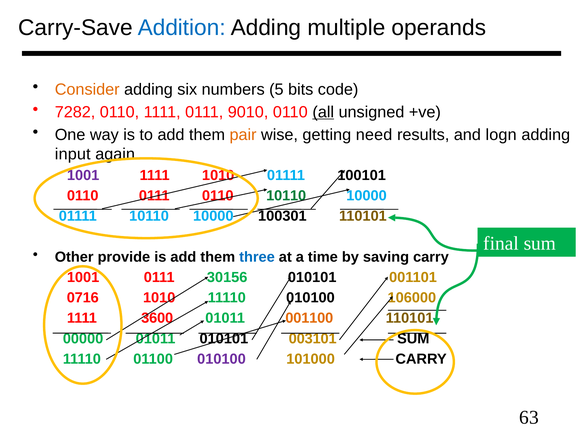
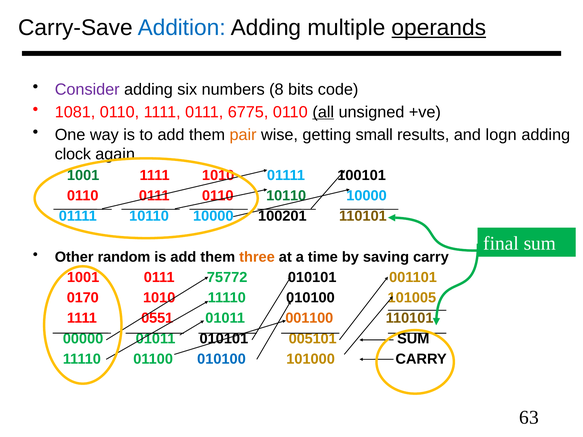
operands underline: none -> present (439, 28)
Consider colour: orange -> purple (87, 89)
5: 5 -> 8 (276, 89)
7282: 7282 -> 1081 (75, 112)
9010: 9010 -> 6775 (248, 112)
need: need -> small (374, 135)
input: input -> clock (73, 154)
1001 colour: purple -> green (83, 175)
100301: 100301 -> 100201 (282, 216)
provide: provide -> random (124, 257)
three colour: blue -> orange (257, 257)
30156: 30156 -> 75772 (227, 278)
0716: 0716 -> 0170 (83, 298)
106000: 106000 -> 101005 (412, 298)
3600: 3600 -> 0551 (157, 318)
003101: 003101 -> 005101 (313, 339)
010100 colour: purple -> blue (221, 359)
